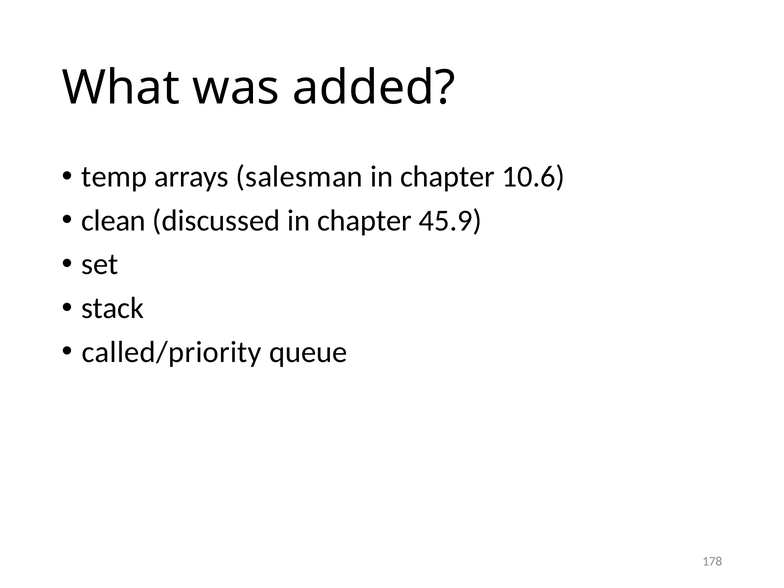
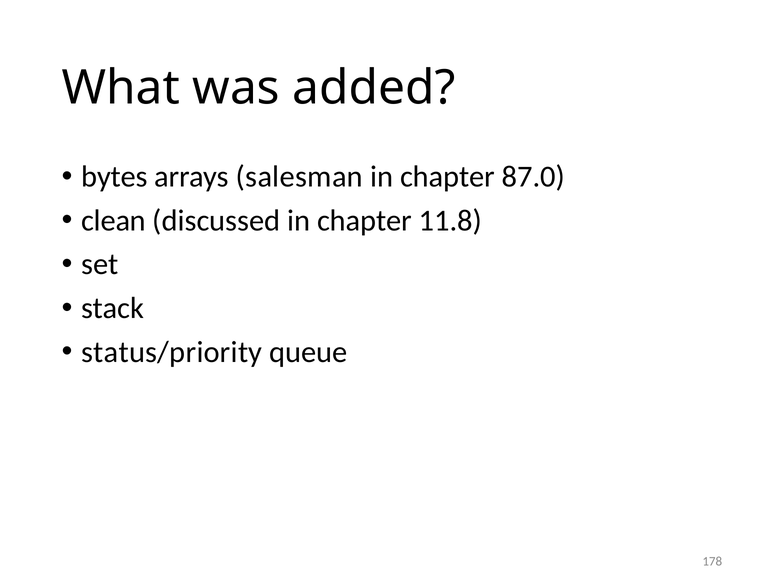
temp: temp -> bytes (114, 177)
10.6: 10.6 -> 87.0 (533, 177)
45.9: 45.9 -> 11.8 (450, 221)
called/priority: called/priority -> status/priority (172, 352)
